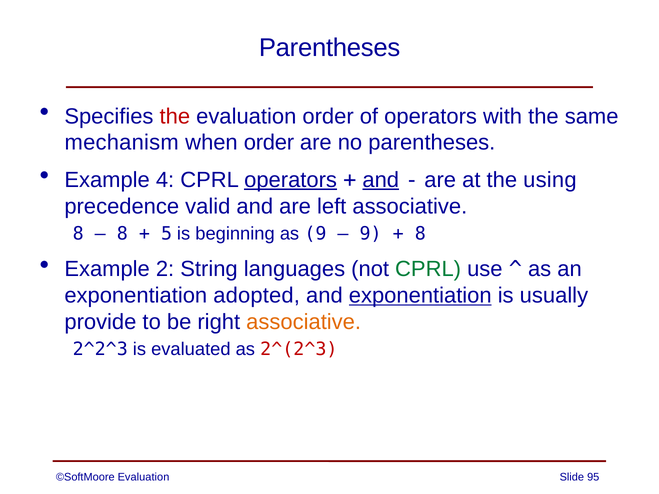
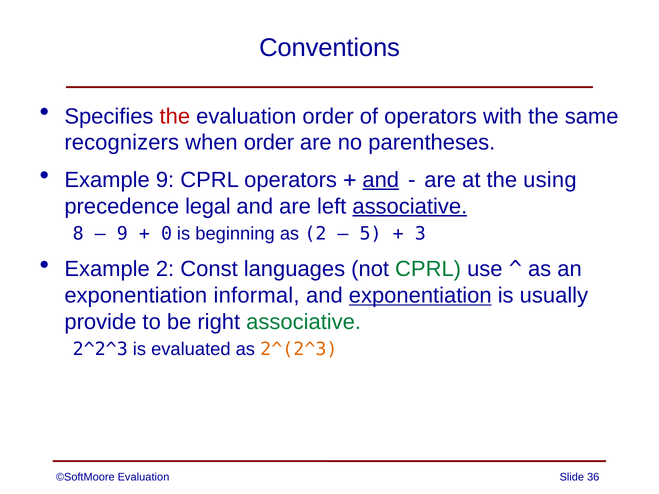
Parentheses: Parentheses -> Conventions (330, 48)
mechanism: mechanism -> recognizers (122, 143)
Example 4: 4 -> 9 (165, 180)
operators underline: present -> none (291, 180)
valid: valid -> legal (208, 206)
associative underline: none -> present (410, 206)
8: 8 -> 9 (122, 234)
5: 5 -> 0 (167, 234)
as 9: 9 -> 2 (315, 234)
9: 9 -> 5 (371, 234)
8: 8 -> 3 (420, 234)
String: String -> Const (209, 269)
adopted: adopted -> informal (257, 296)
associative colour: orange -> green (304, 322)
2^(2^3 colour: red -> orange (299, 350)
95: 95 -> 36 (593, 477)
